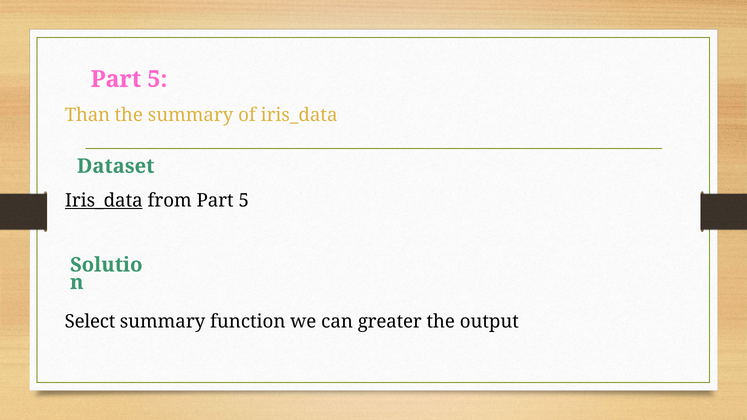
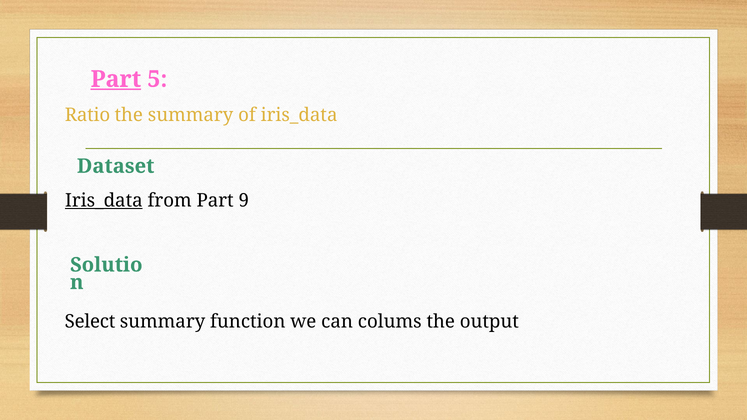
Part underline: none -> present (116, 79)
Than: Than -> Ratio (87, 115)
from Part 5: 5 -> 9 (244, 201)
greater: greater -> colums (390, 322)
